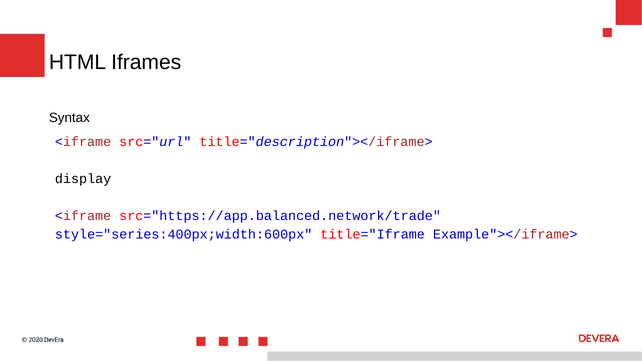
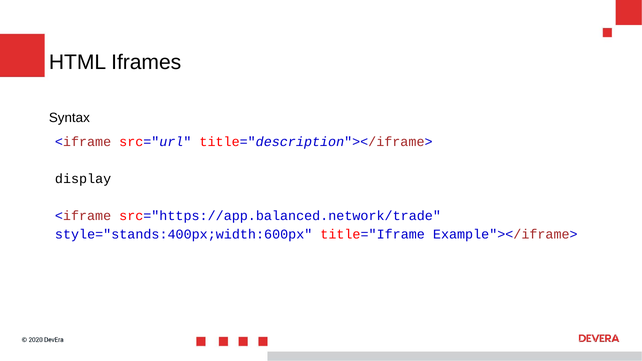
style="series:400px;width:600px: style="series:400px;width:600px -> style="stands:400px;width:600px (184, 234)
